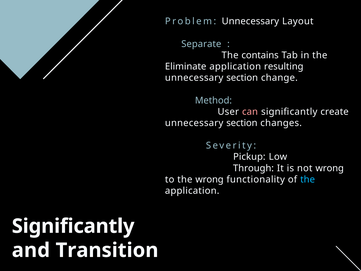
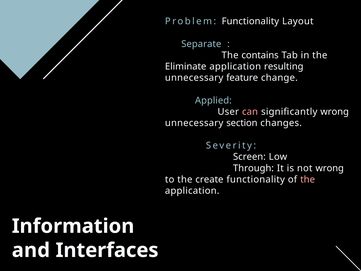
Problem Unnecessary: Unnecessary -> Functionality (250, 21)
section: section -> feature (242, 78)
Method: Method -> Applied (213, 100)
significantly create: create -> wrong (335, 112)
Pickup: Pickup -> Screen (249, 157)
the wrong: wrong -> create (209, 179)
the colour: light blue -> pink (308, 179)
Significantly: Significantly -> Information (73, 226)
Transition: Transition -> Interfaces (107, 250)
